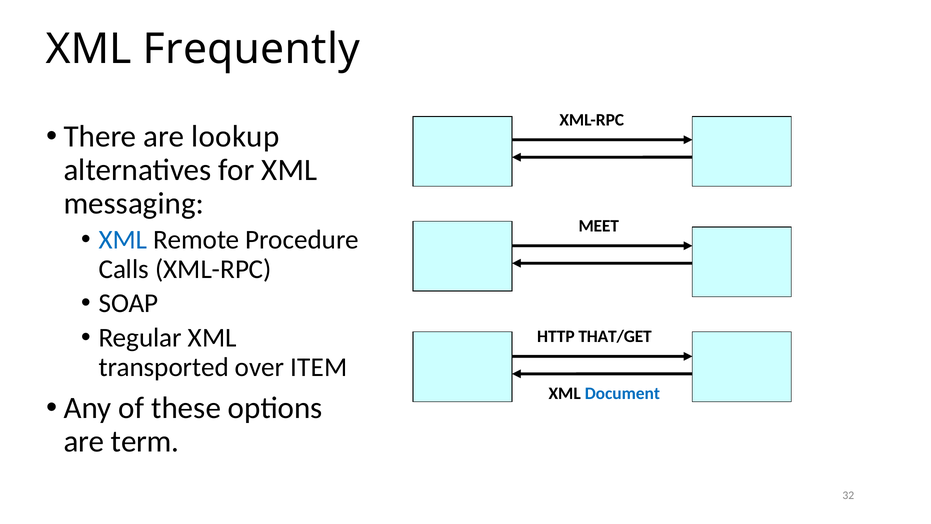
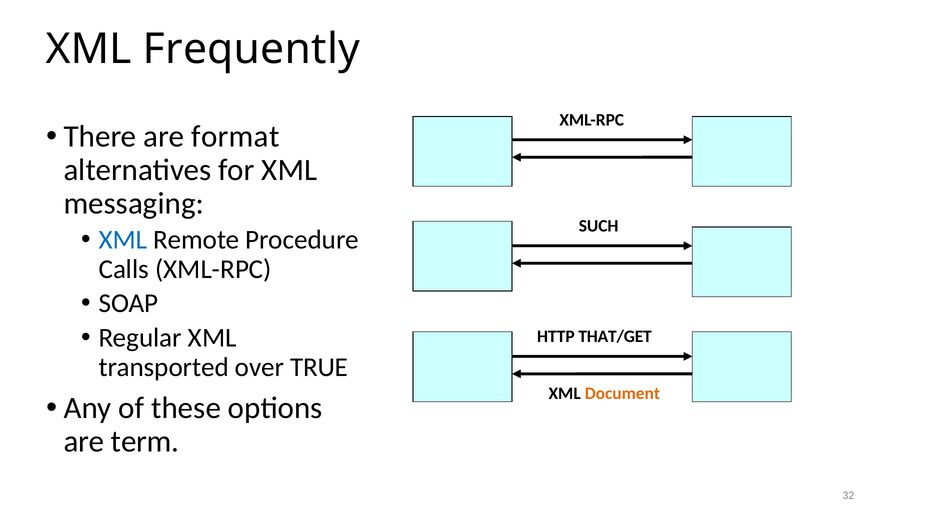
lookup: lookup -> format (235, 136)
MEET: MEET -> SUCH (599, 226)
ITEM: ITEM -> TRUE (319, 367)
Document colour: blue -> orange (622, 393)
